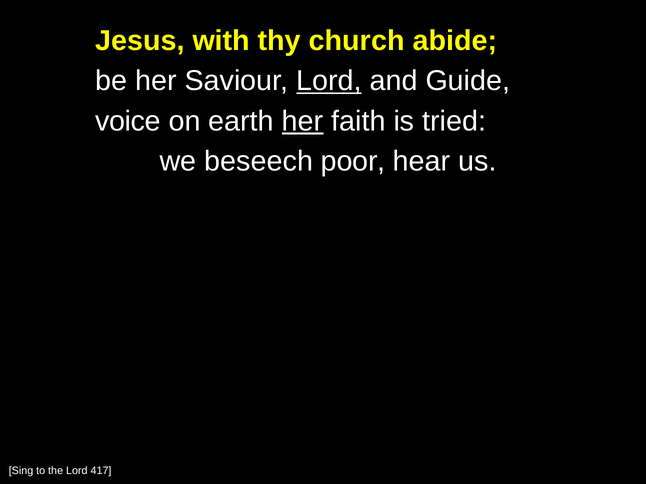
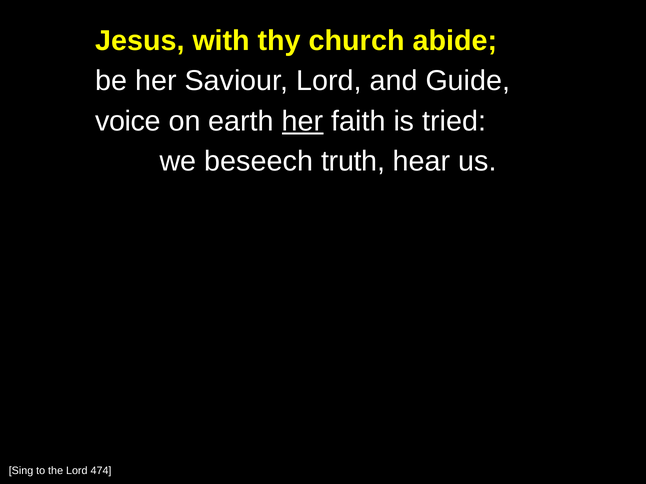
Lord underline: present -> none (329, 81)
poor: poor -> truth (353, 161)
417: 417 -> 474 (101, 471)
